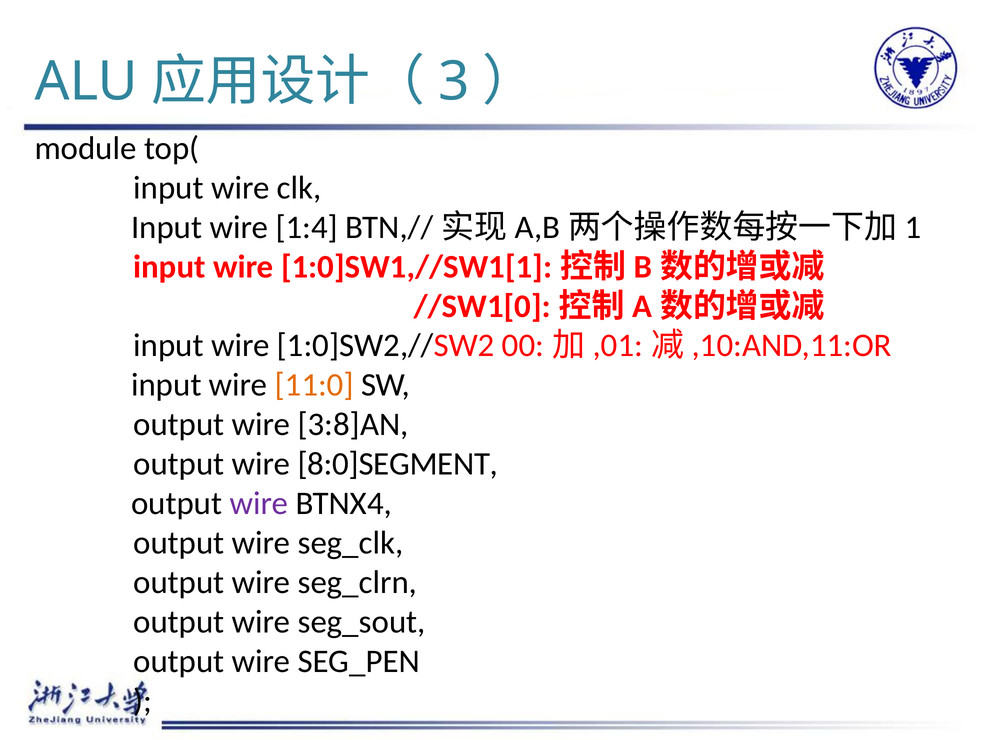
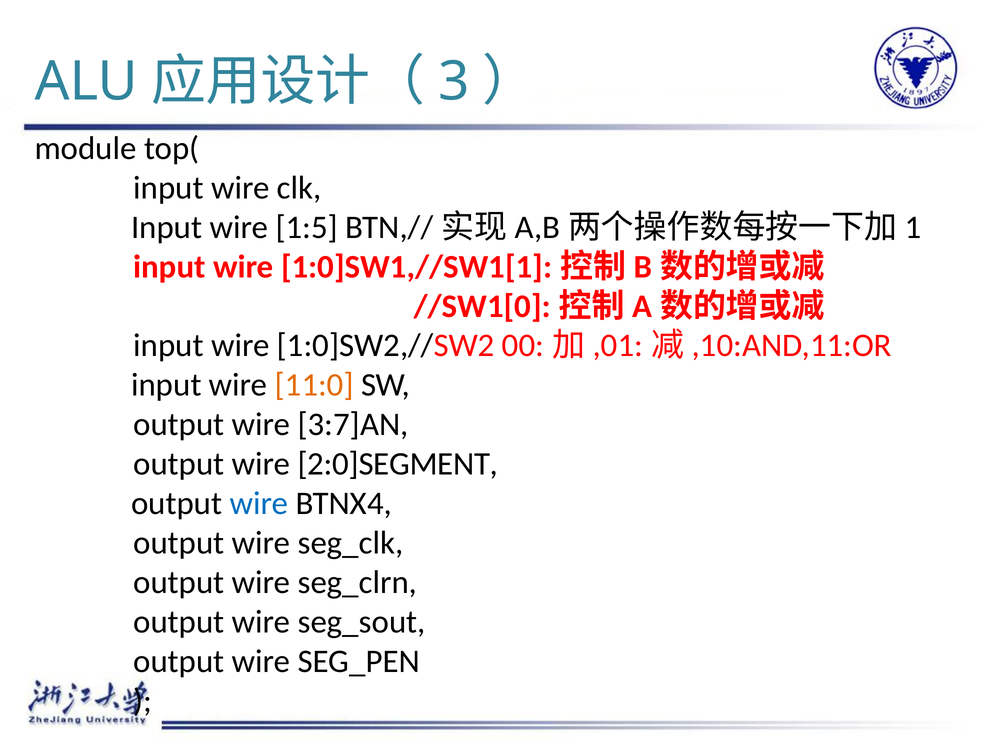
1:4: 1:4 -> 1:5 (307, 227)
3:8]AN: 3:8]AN -> 3:7]AN (353, 425)
8:0]SEGMENT: 8:0]SEGMENT -> 2:0]SEGMENT (398, 464)
wire colour: purple -> blue (259, 504)
